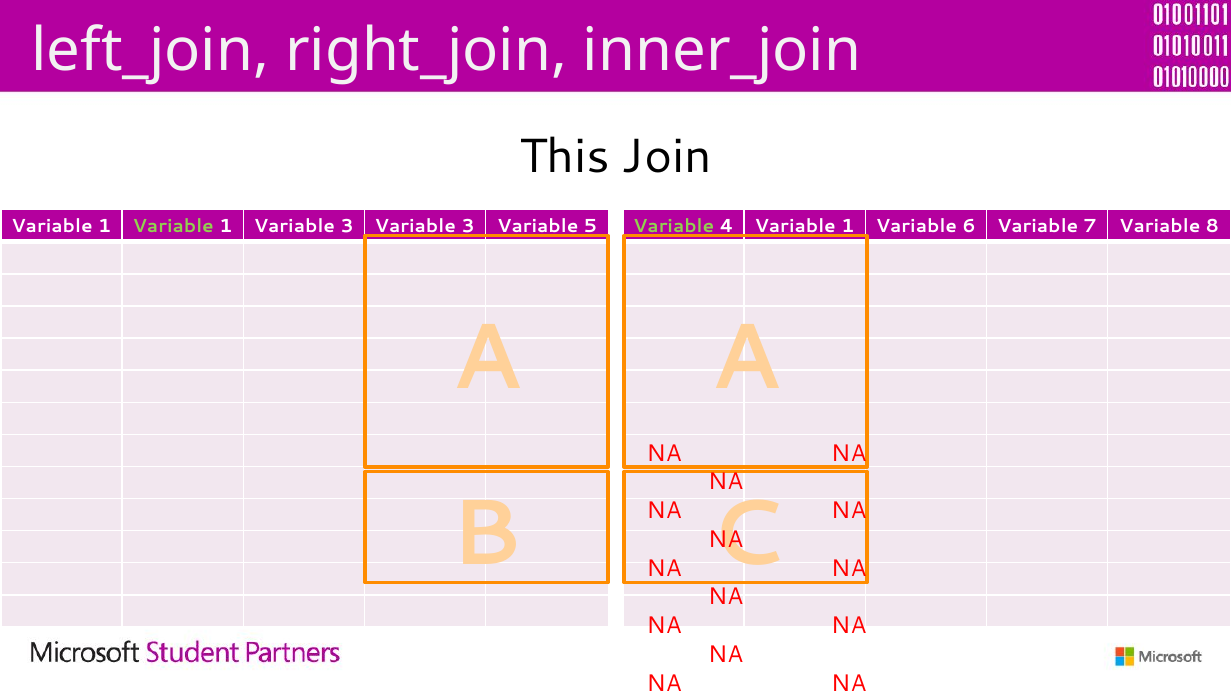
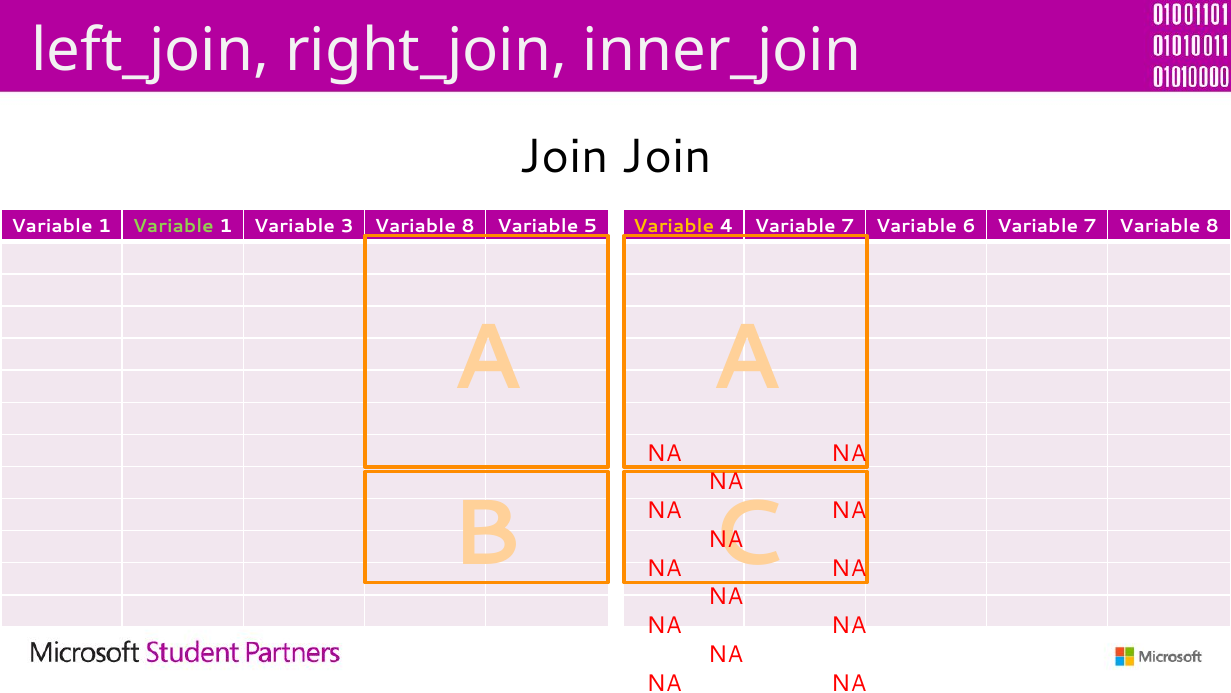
This: This -> Join (564, 157)
3 Variable 3: 3 -> 8 (468, 227)
Variable colour: light green -> yellow (674, 227)
4 Variable 1: 1 -> 7 (848, 227)
